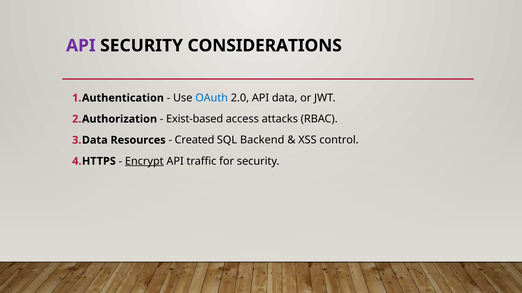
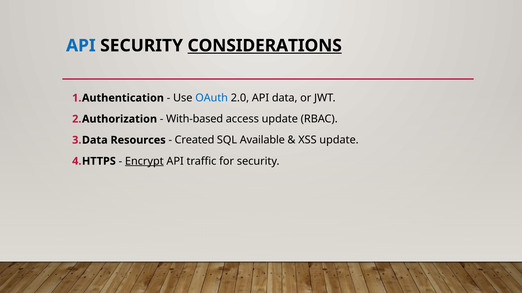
API colour: purple -> blue (81, 46)
CONSIDERATIONS underline: none -> present (265, 46)
Exist-based: Exist-based -> With-based (195, 119)
access attacks: attacks -> update (280, 119)
Backend: Backend -> Available (262, 140)
XSS control: control -> update (339, 140)
